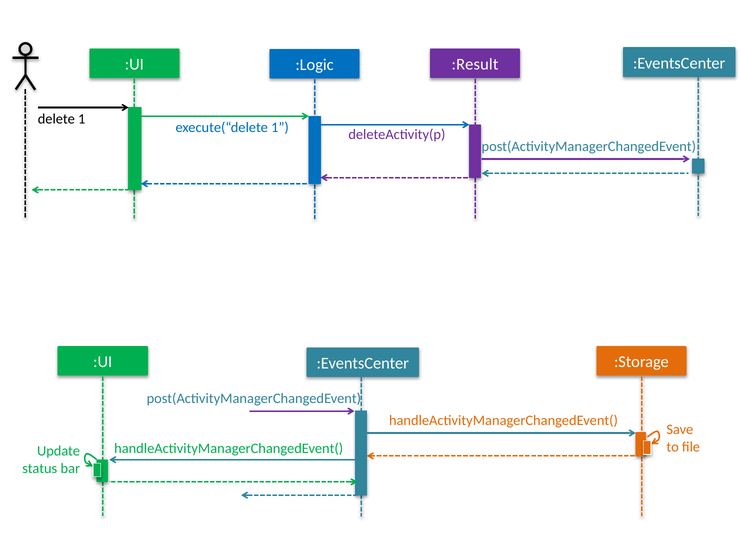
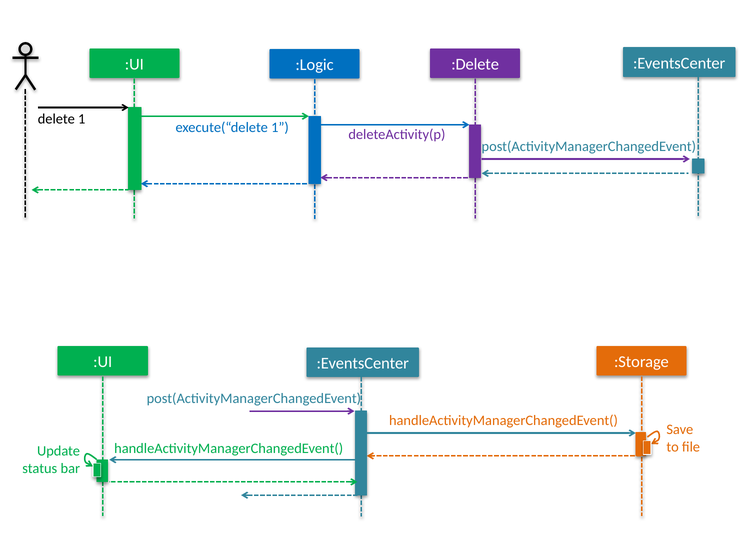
:Result: :Result -> :Delete (475, 64)
